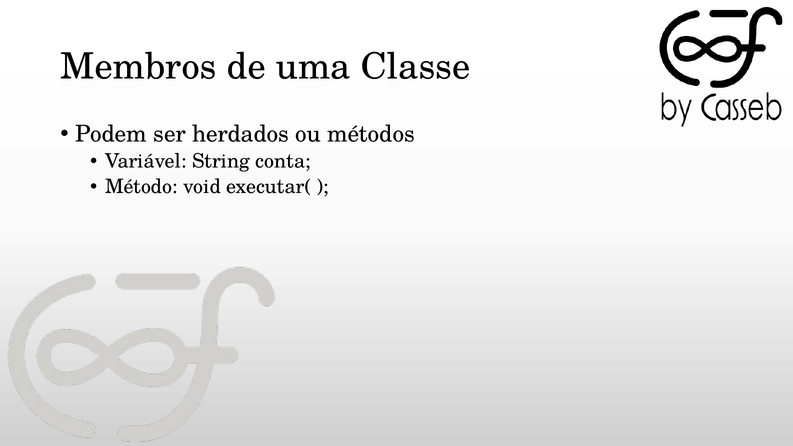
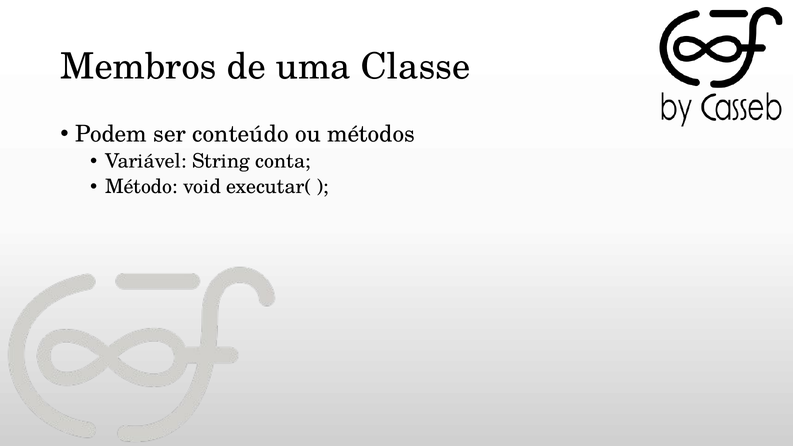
herdados: herdados -> conteúdo (240, 134)
